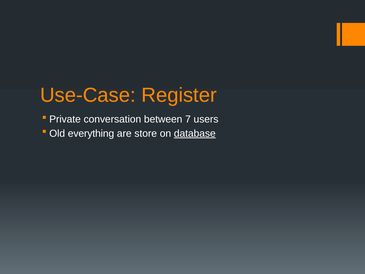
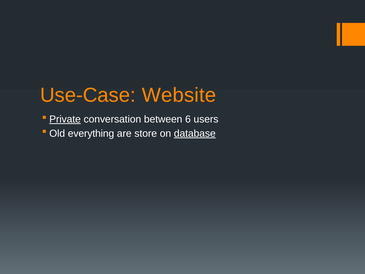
Register: Register -> Website (179, 95)
Private underline: none -> present (65, 119)
7: 7 -> 6 (188, 119)
